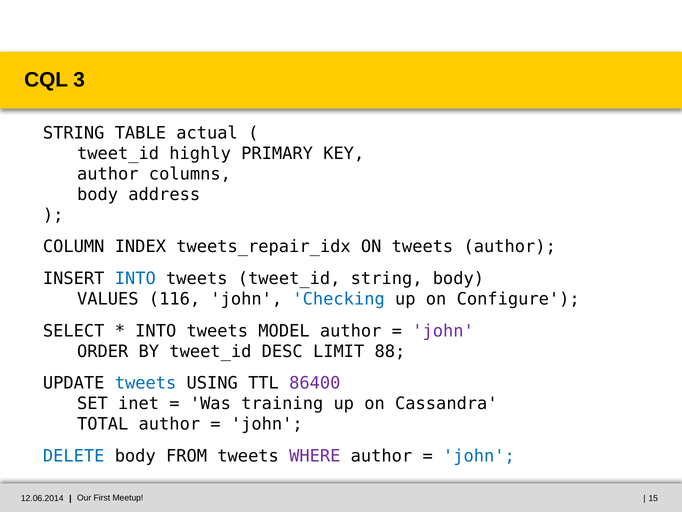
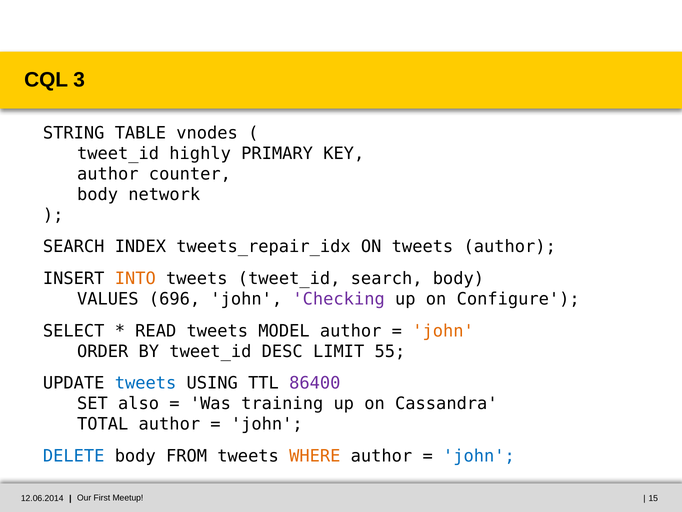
actual: actual -> vnodes (207, 133)
columns: columns -> counter (190, 174)
address: address -> network (164, 194)
COLUMN: COLUMN -> SEARCH (74, 247)
INTO colour: blue -> orange (135, 278)
tweet_id string: string -> search (387, 278)
116: 116 -> 696 (175, 299)
Checking colour: blue -> purple (339, 299)
INTO: INTO -> READ (156, 331)
john colour: purple -> orange (443, 331)
88: 88 -> 55 (390, 351)
inet: inet -> also (139, 403)
WHERE colour: purple -> orange (315, 456)
